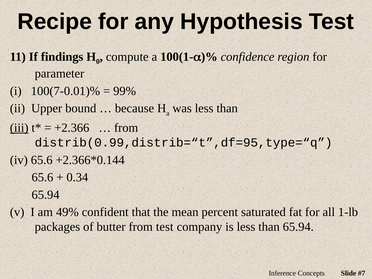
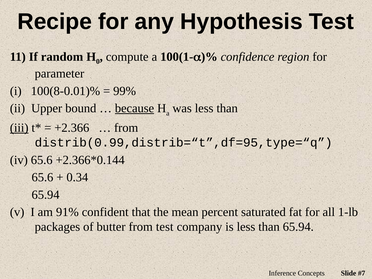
findings: findings -> random (62, 57)
100(7-0.01)%: 100(7-0.01)% -> 100(8-0.01)% (65, 91)
because underline: none -> present (134, 108)
49%: 49% -> 91% (67, 212)
